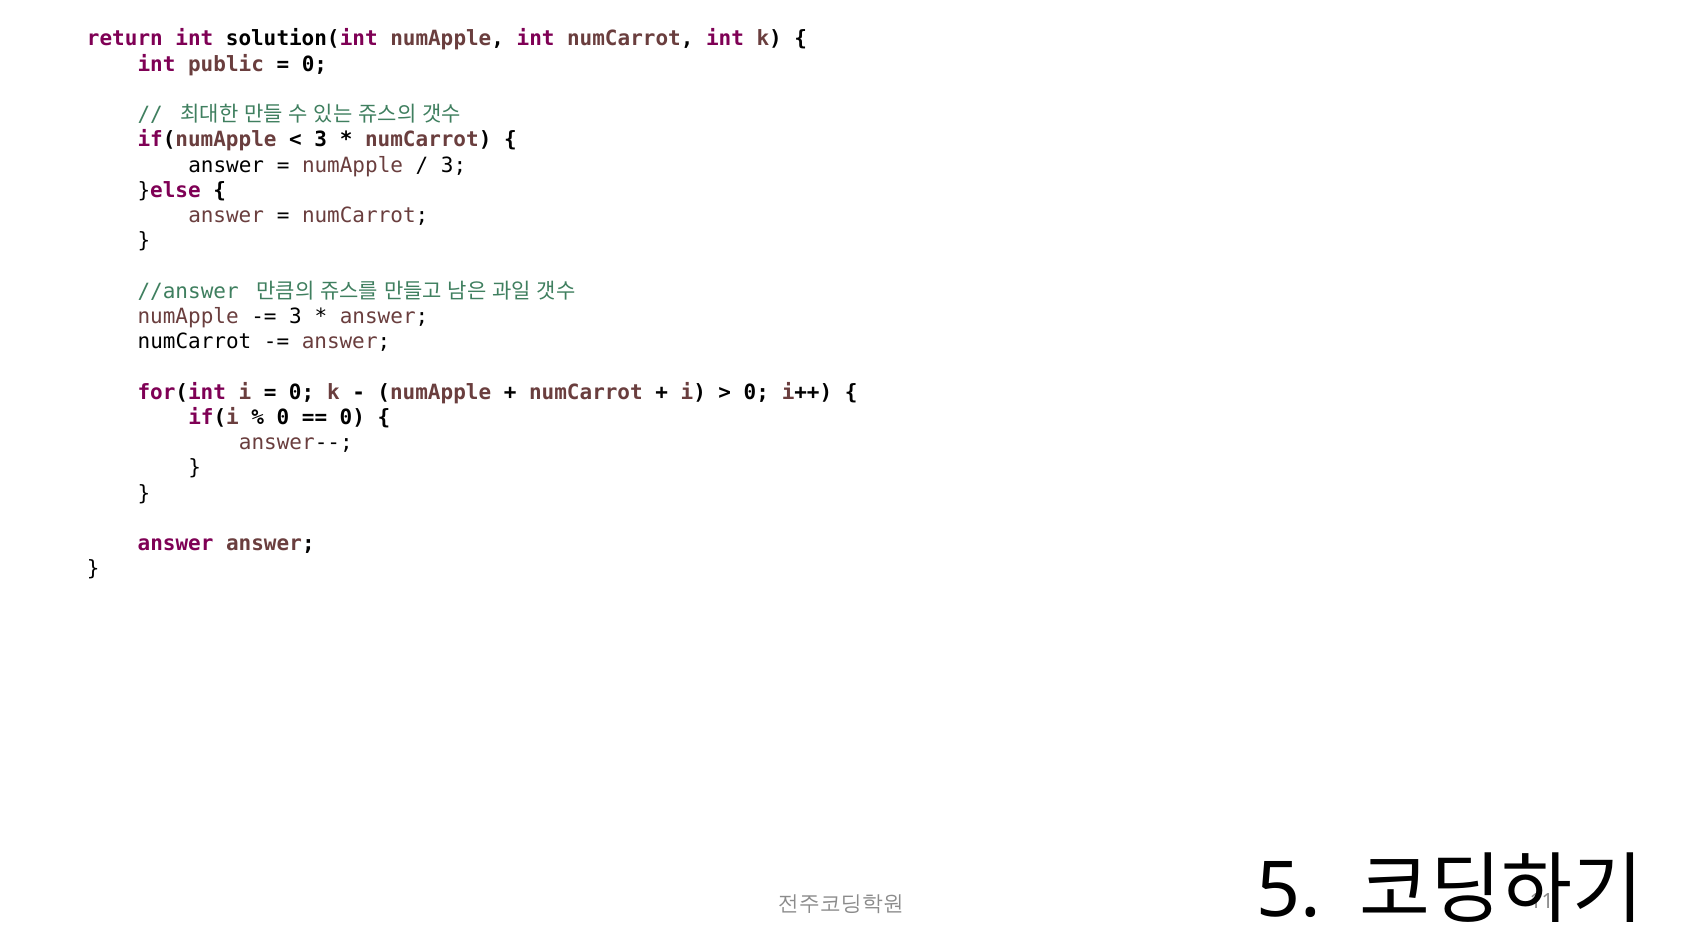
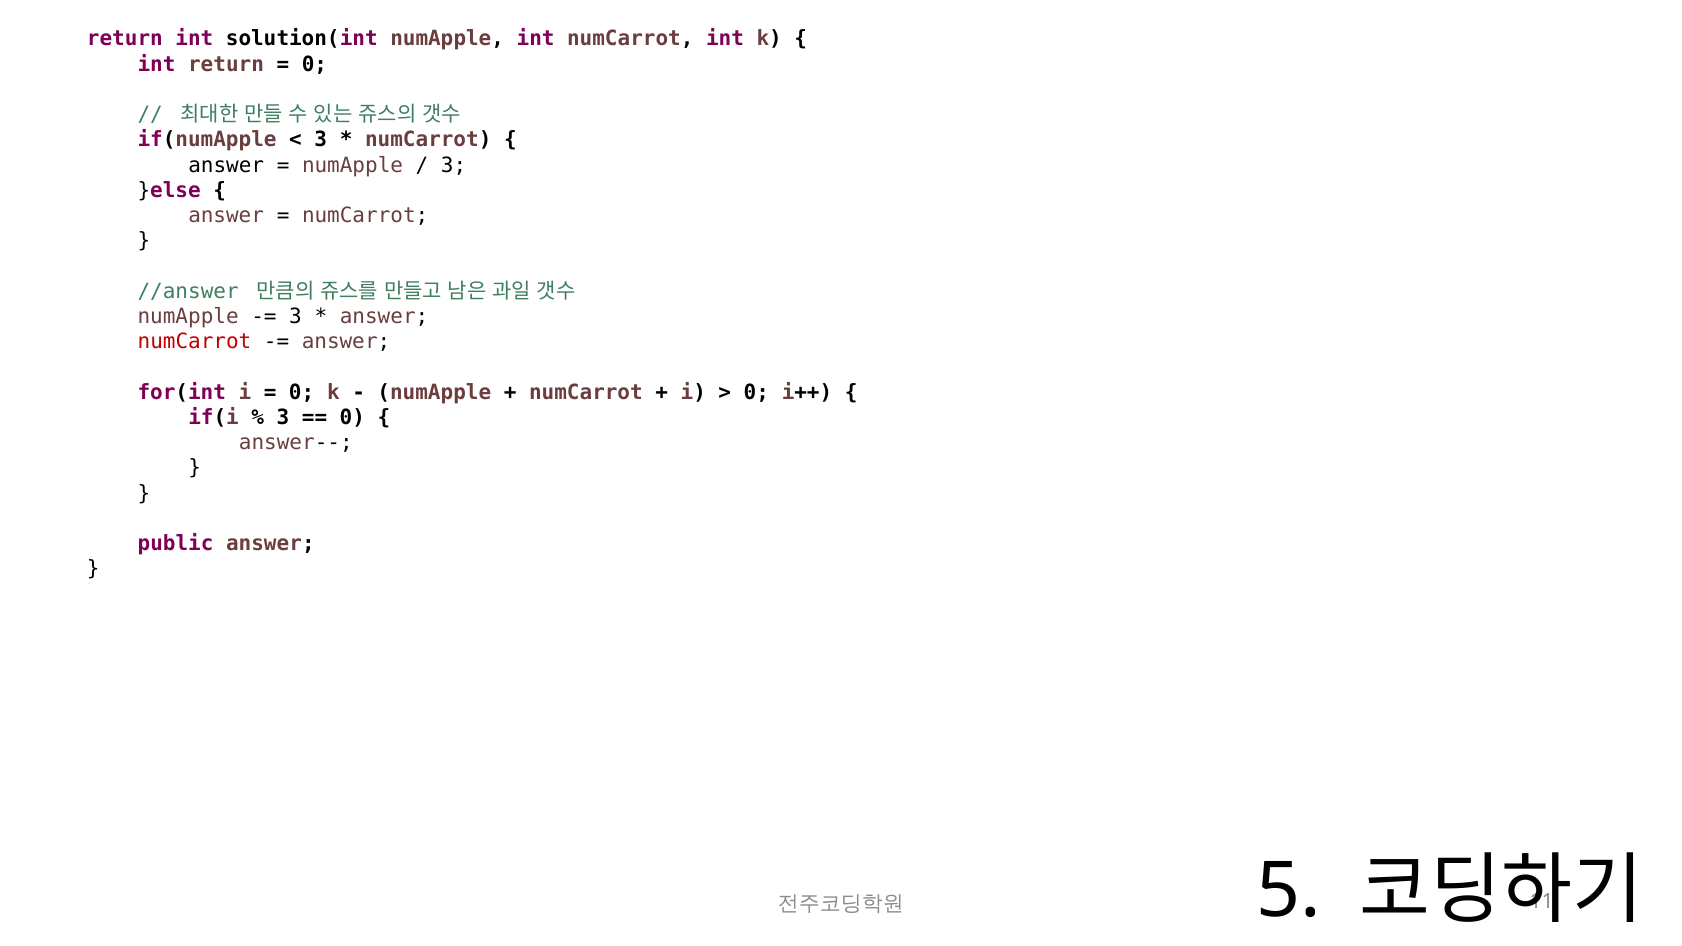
int public: public -> return (226, 64)
numCarrot colour: black -> red (194, 342)
0: 0 -> 3 (283, 418)
answer: answer -> public (176, 544)
